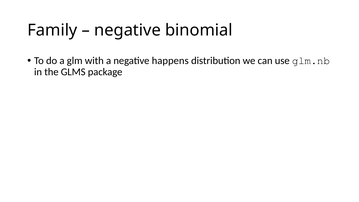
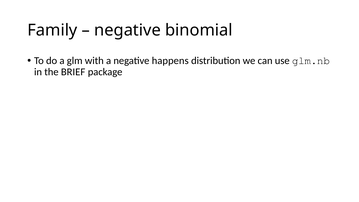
GLMS: GLMS -> BRIEF (73, 72)
